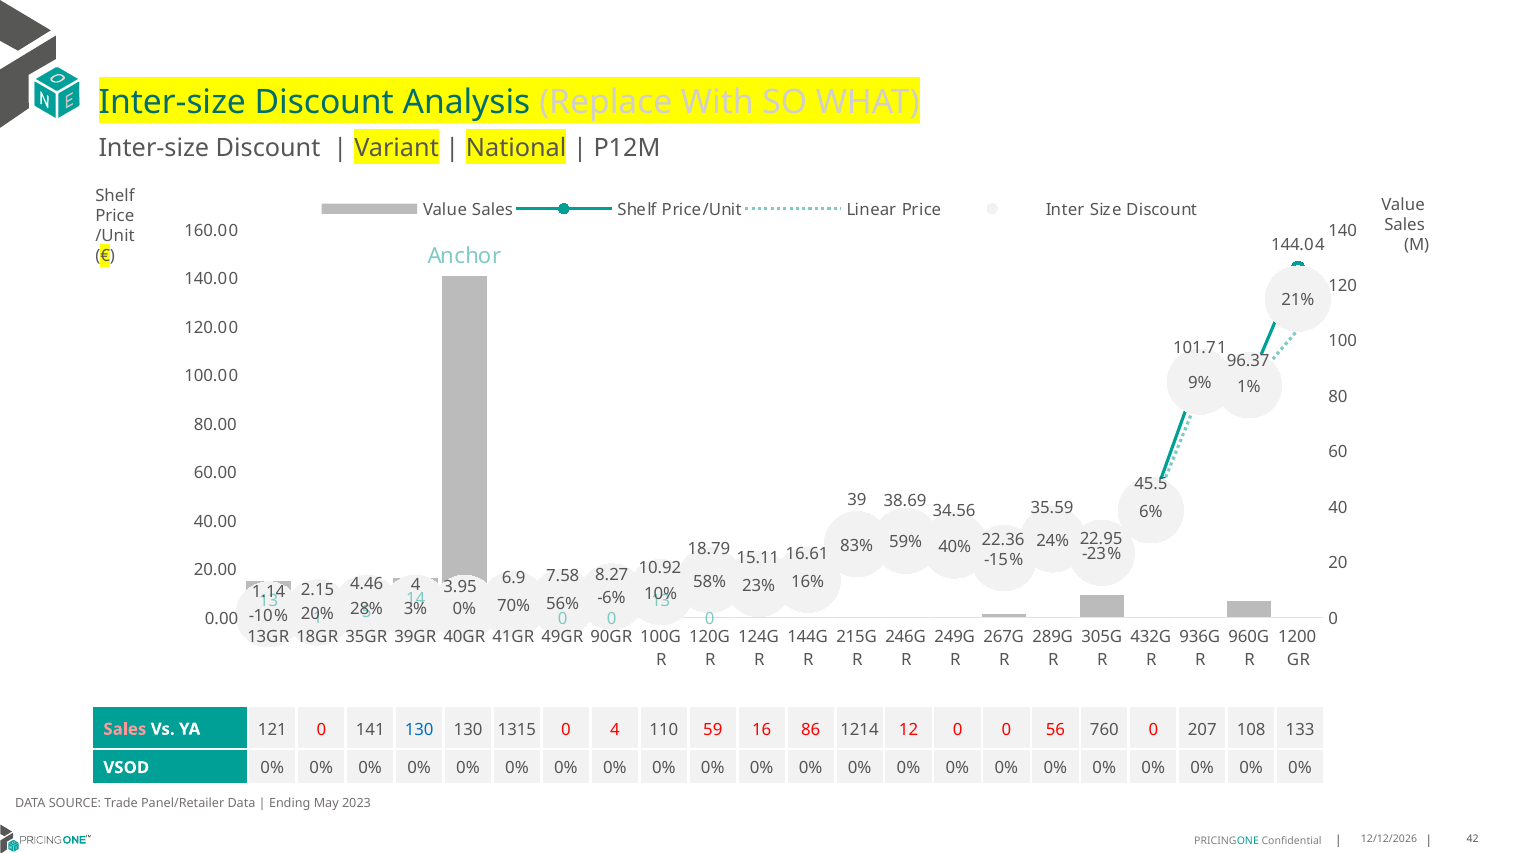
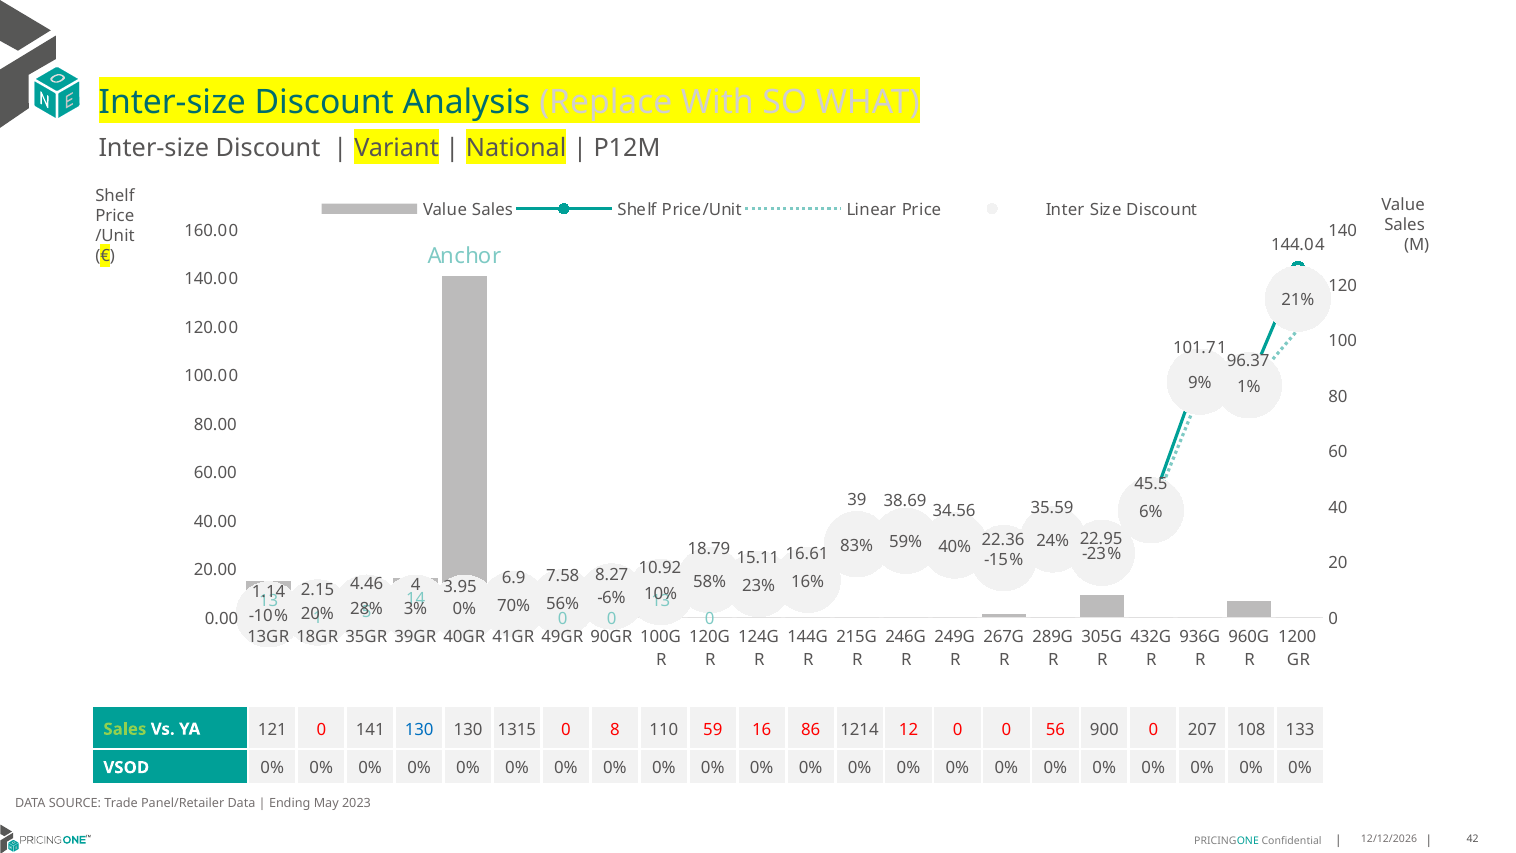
Sales colour: pink -> light green (125, 729)
0 4: 4 -> 8 (615, 730)
760: 760 -> 900 (1104, 730)
